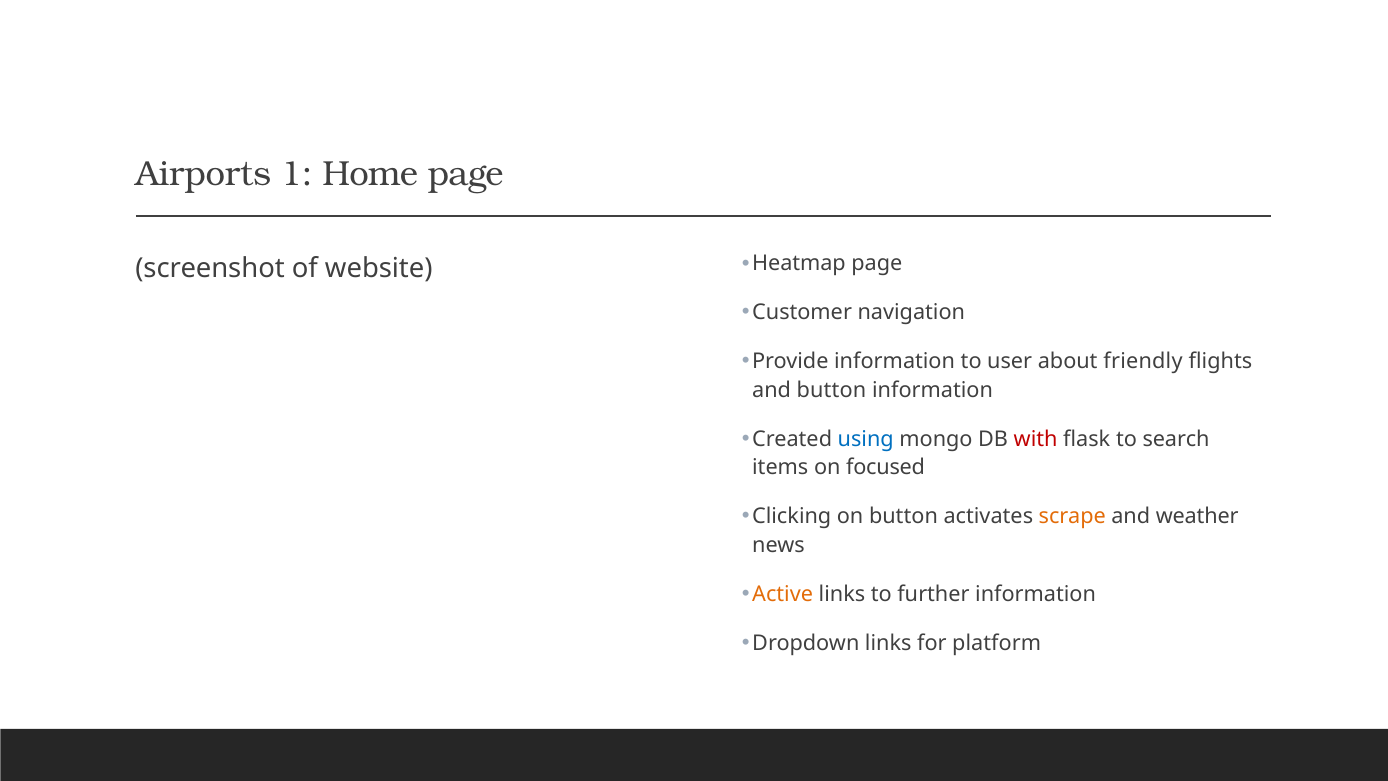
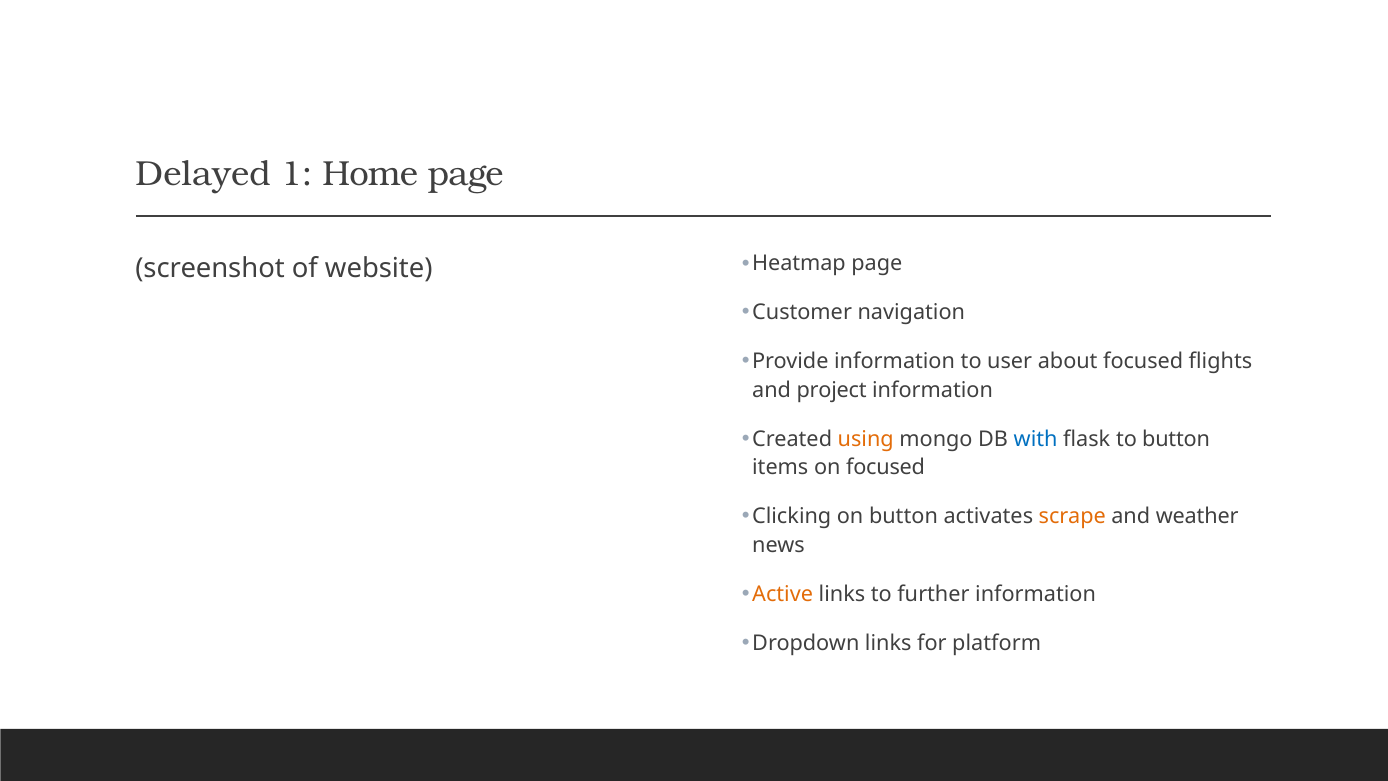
Airports: Airports -> Delayed (203, 174)
about friendly: friendly -> focused (1143, 361)
and button: button -> project (832, 390)
using colour: blue -> orange (866, 439)
with colour: red -> blue (1036, 439)
to search: search -> button (1176, 439)
